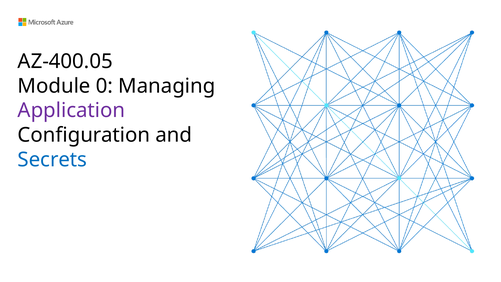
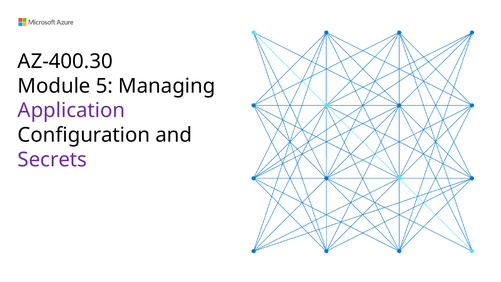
AZ-400.05: AZ-400.05 -> AZ-400.30 (65, 61)
0: 0 -> 5 (104, 86)
Secrets colour: blue -> purple (52, 160)
